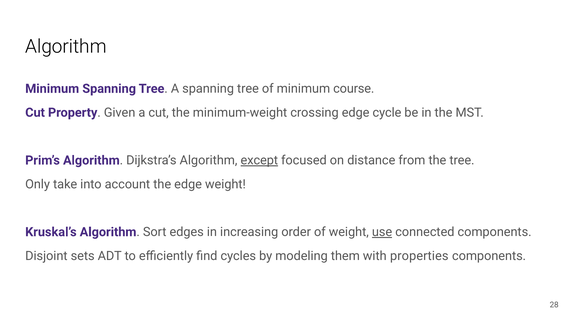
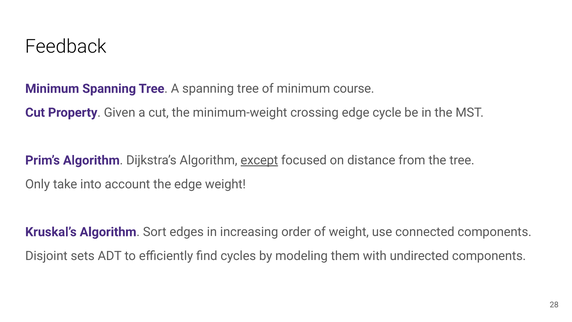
Algorithm: Algorithm -> Feedback (66, 46)
use underline: present -> none (382, 232)
properties: properties -> undirected (419, 256)
